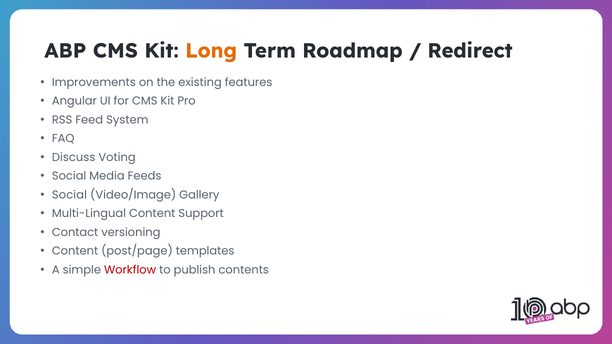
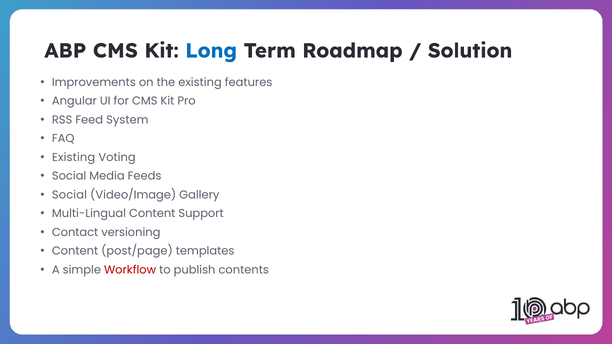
Long colour: orange -> blue (211, 51)
Redirect: Redirect -> Solution (470, 51)
Discuss: Discuss -> Existing (74, 157)
